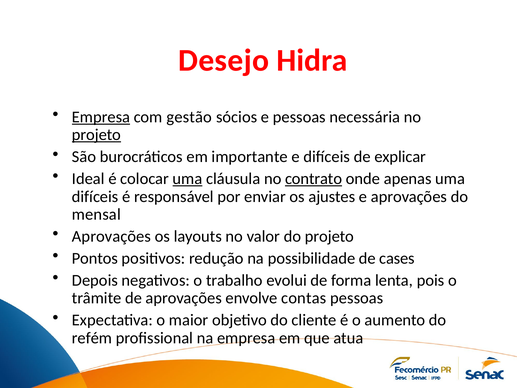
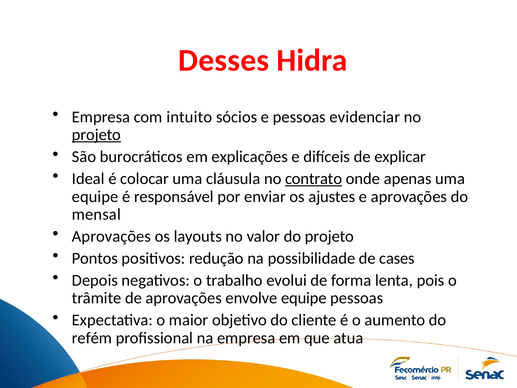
Desejo: Desejo -> Desses (224, 60)
Empresa underline: present -> none (101, 117)
gestão: gestão -> intuito (189, 117)
necessária: necessária -> evidenciar (365, 117)
importante: importante -> explicações (250, 157)
uma underline: present -> none (187, 179)
difíceis: difíceis -> equipe (95, 196)
envolve contas: contas -> equipe (304, 298)
